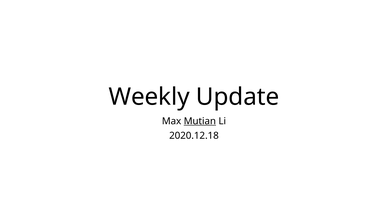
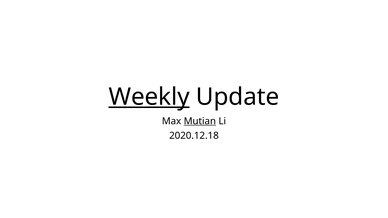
Weekly underline: none -> present (149, 97)
